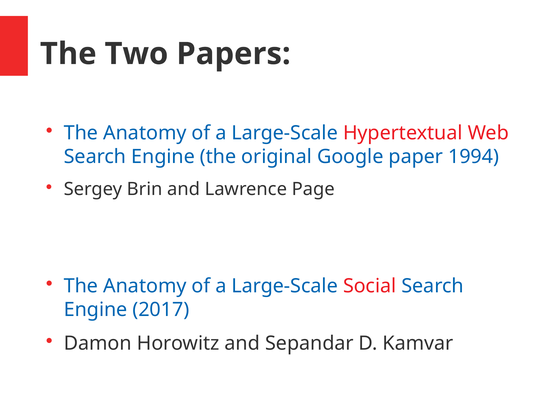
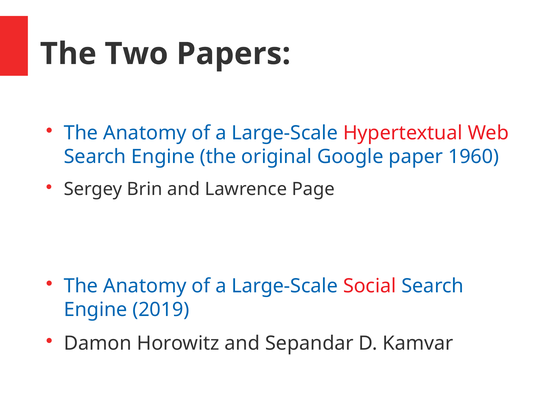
1994: 1994 -> 1960 (474, 157)
2017: 2017 -> 2019 (161, 310)
